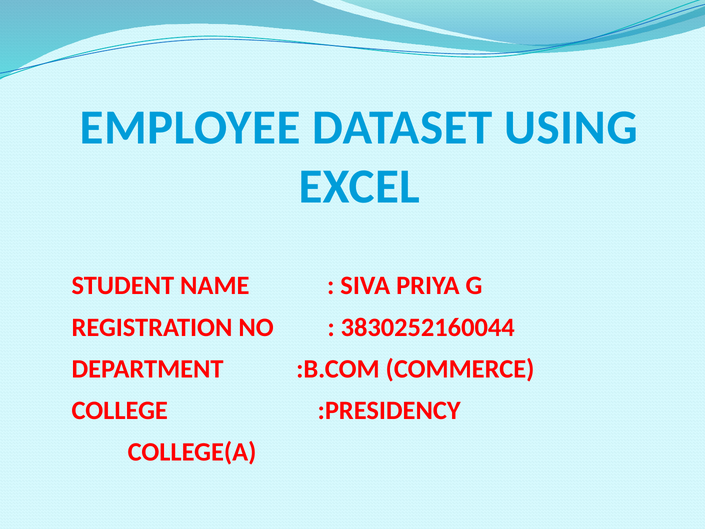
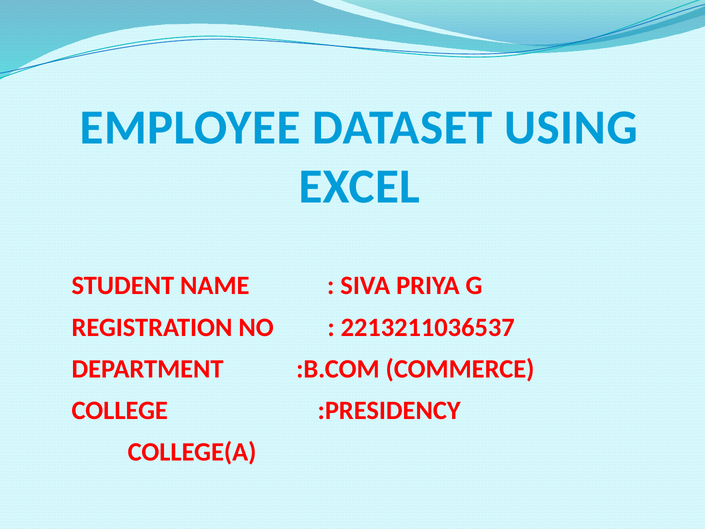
3830252160044: 3830252160044 -> 2213211036537 (428, 327)
